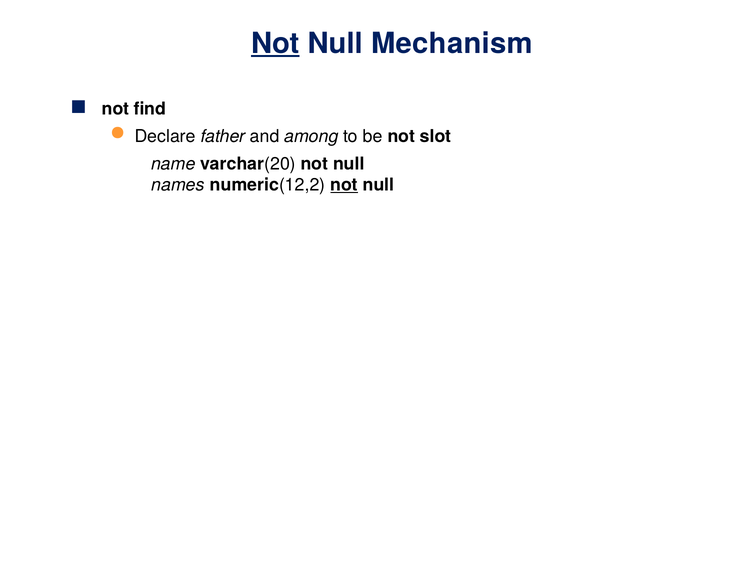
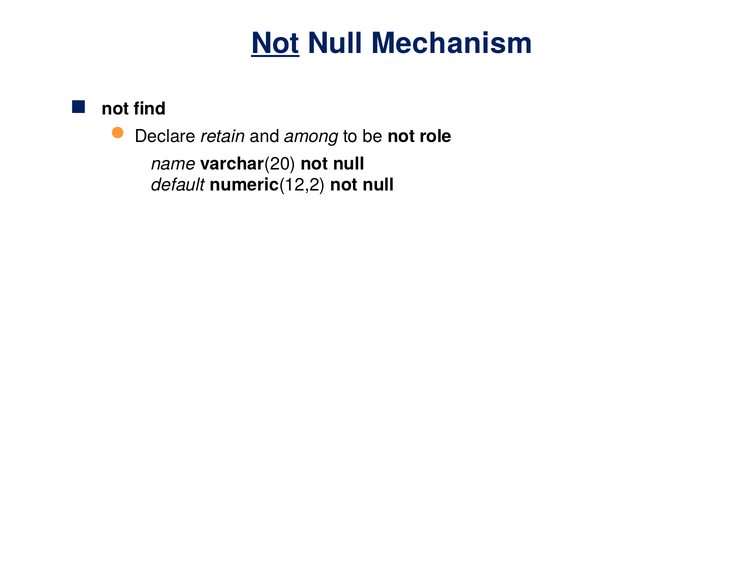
father: father -> retain (223, 136)
slot: slot -> role (436, 136)
names: names -> default (178, 185)
not underline: present -> none (344, 185)
